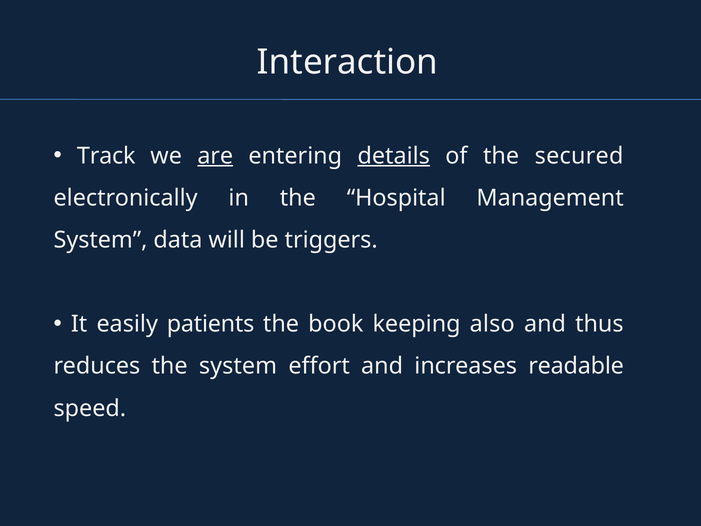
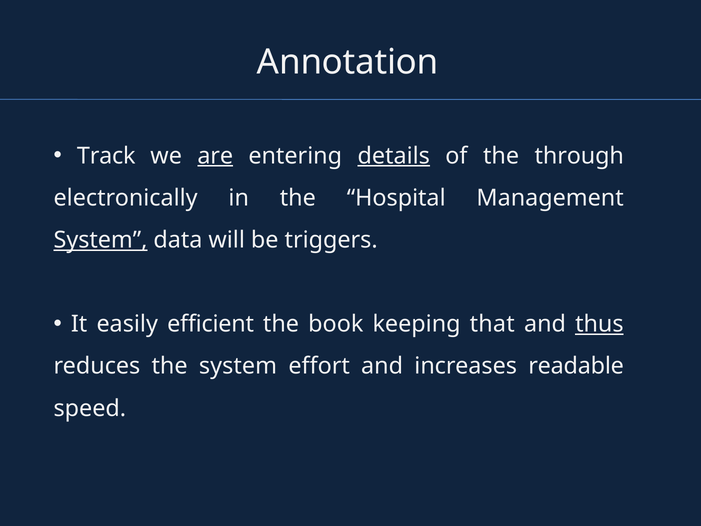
Interaction: Interaction -> Annotation (348, 62)
secured: secured -> through (579, 156)
System underline: none -> present (101, 240)
patients: patients -> efficient (211, 324)
also: also -> that (492, 324)
thus underline: none -> present (599, 324)
